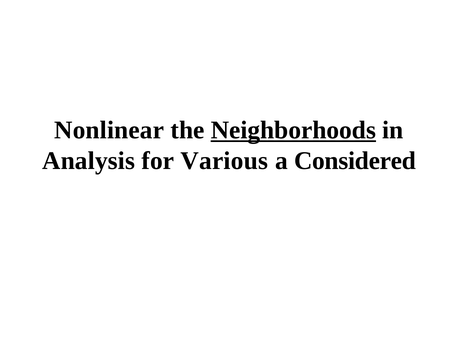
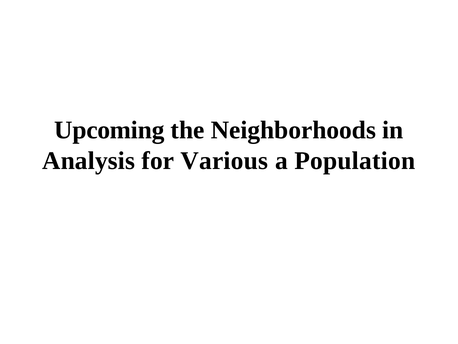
Nonlinear: Nonlinear -> Upcoming (109, 130)
Neighborhoods underline: present -> none (293, 130)
Considered: Considered -> Population (355, 161)
